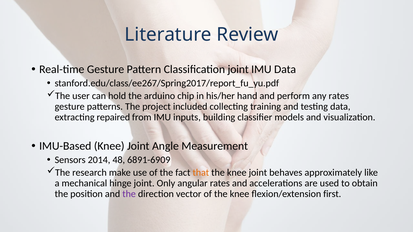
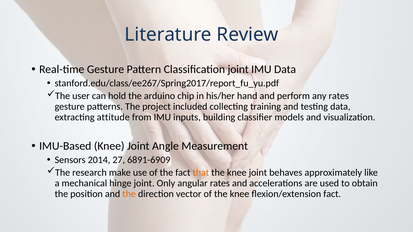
repaired: repaired -> attitude (113, 118)
48: 48 -> 27 (119, 160)
the colour: purple -> orange (129, 194)
ﬂexion/extension first: first -> fact (332, 194)
